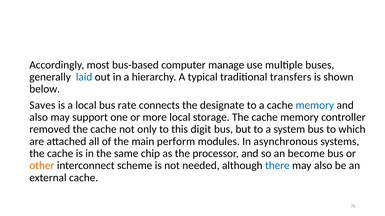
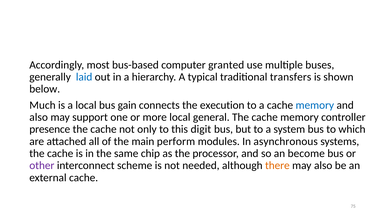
manage: manage -> granted (226, 65)
Saves: Saves -> Much (42, 105)
rate: rate -> gain (127, 105)
designate: designate -> execution (222, 105)
storage: storage -> general (211, 118)
removed: removed -> presence (50, 130)
other colour: orange -> purple (42, 166)
there colour: blue -> orange (277, 166)
